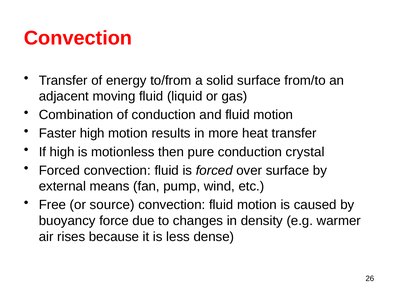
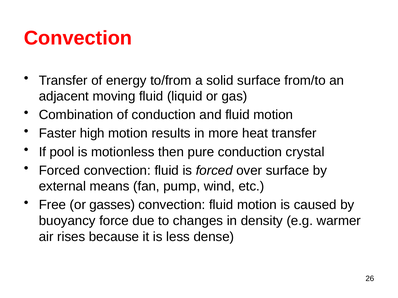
If high: high -> pool (62, 152)
source: source -> gasses (112, 205)
